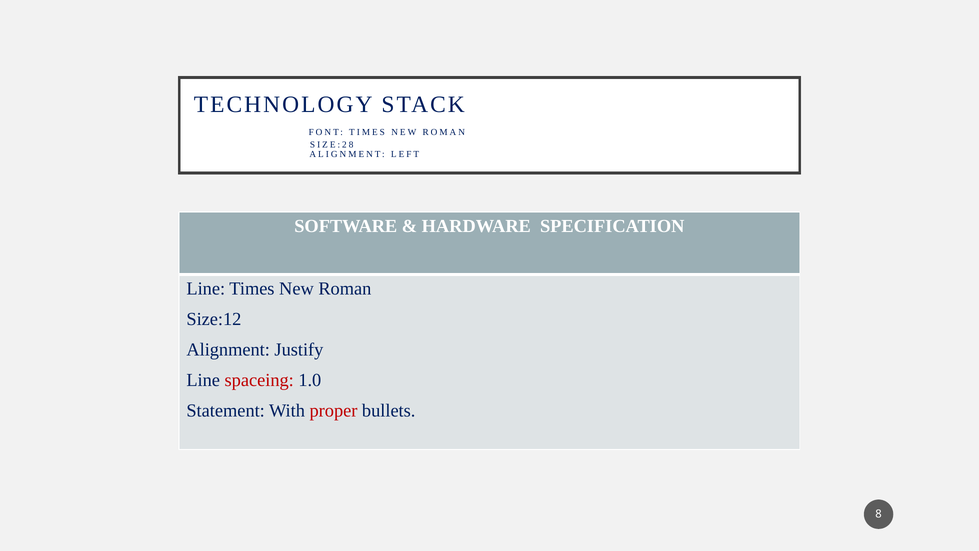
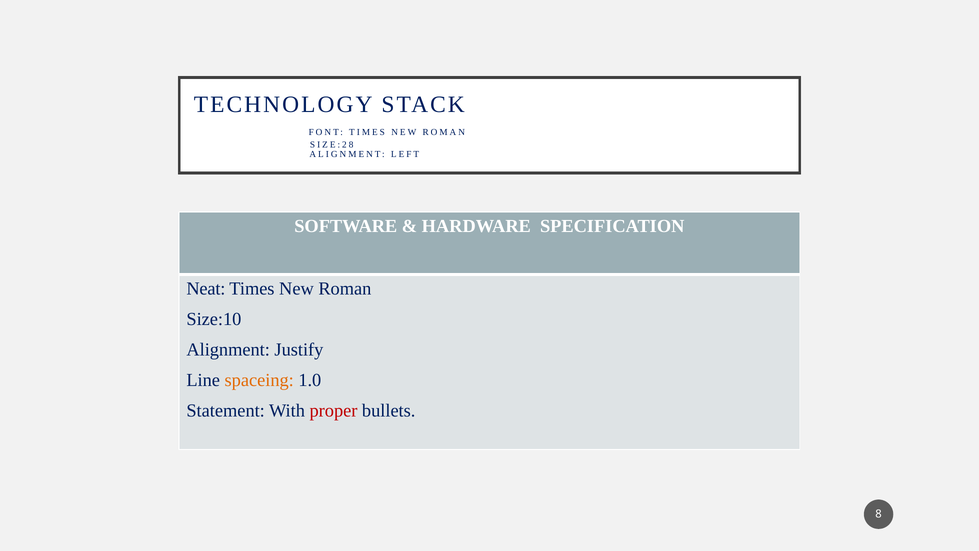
Line: Line -> Neat (206, 288)
Size:12: Size:12 -> Size:10 (214, 319)
spaceing colour: red -> orange (259, 380)
